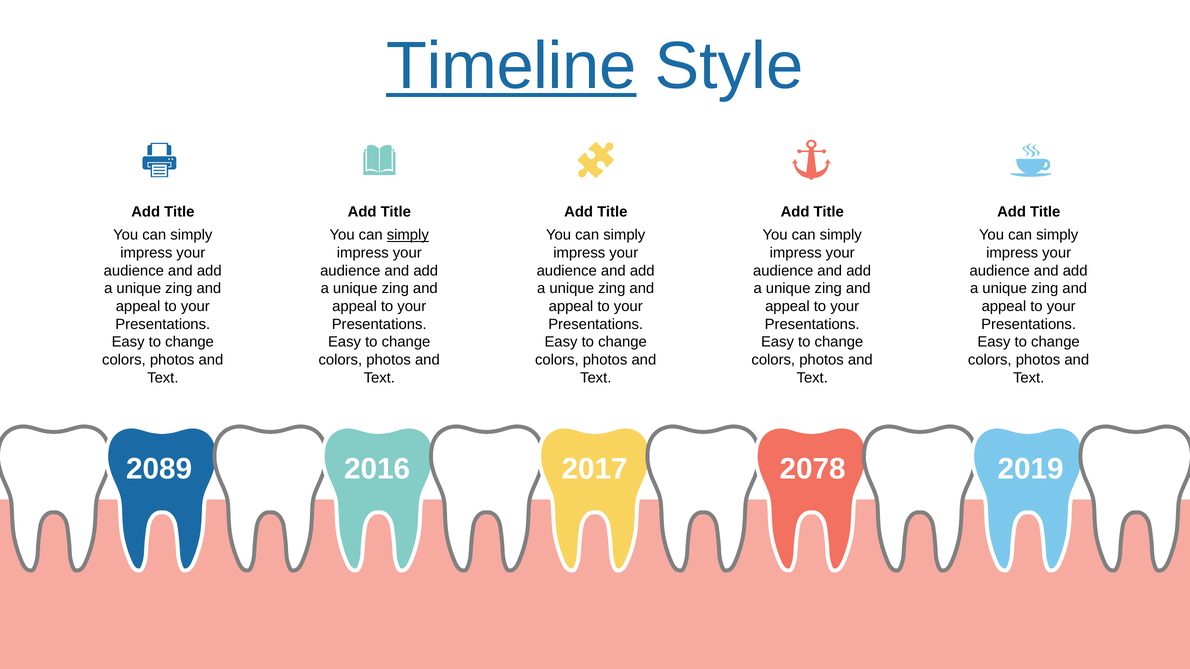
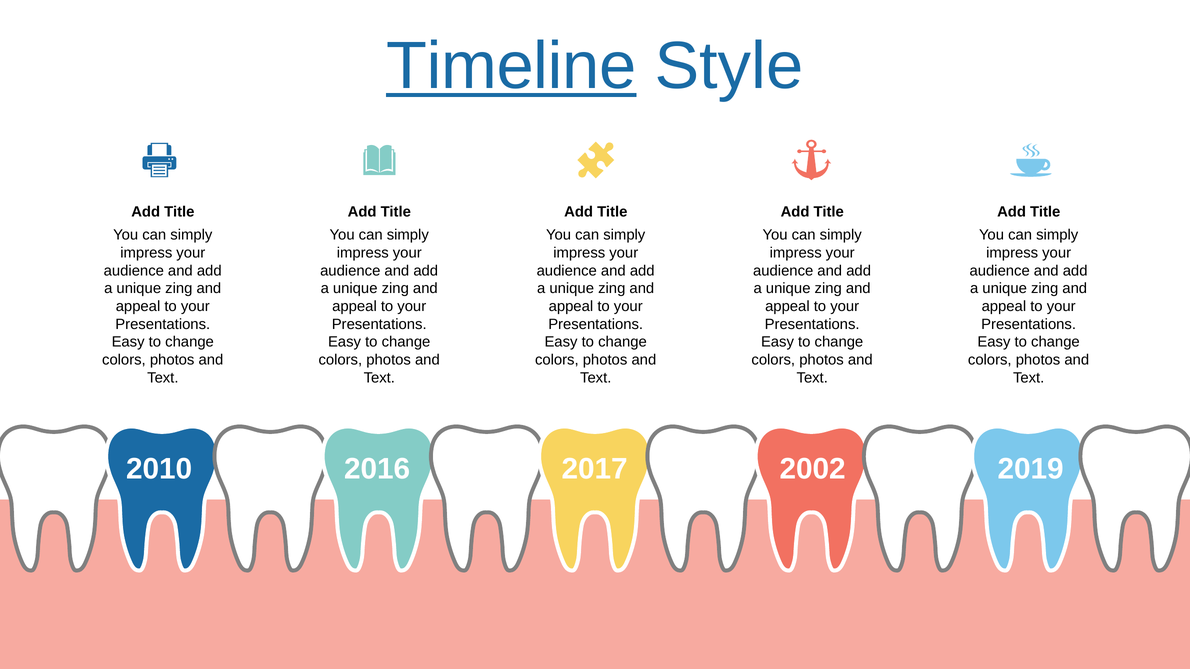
simply underline: present -> none (408, 235)
2089: 2089 -> 2010 (159, 469)
2078: 2078 -> 2002 (813, 469)
